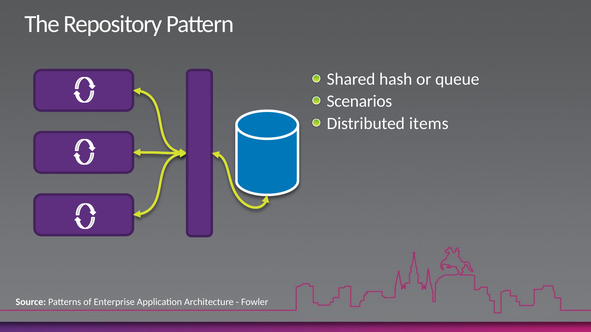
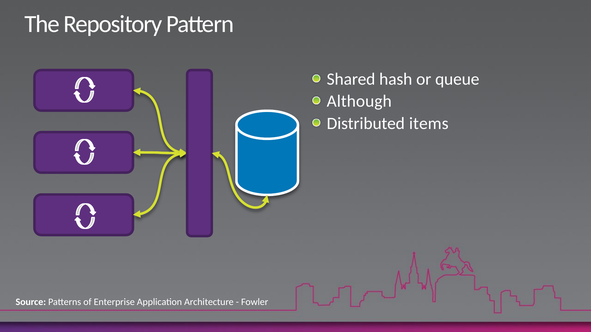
Scenarios: Scenarios -> Although (359, 101)
